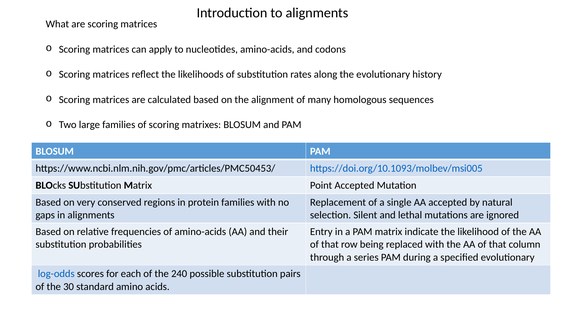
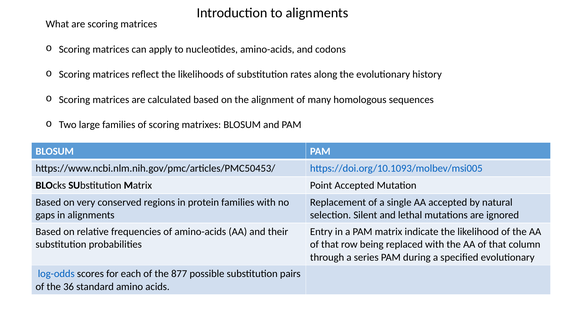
240: 240 -> 877 (179, 274)
30: 30 -> 36 (69, 287)
